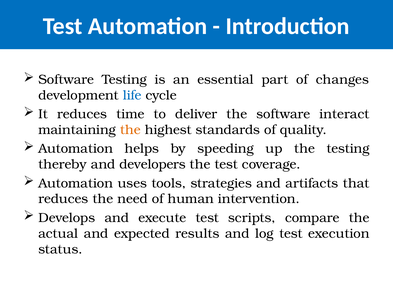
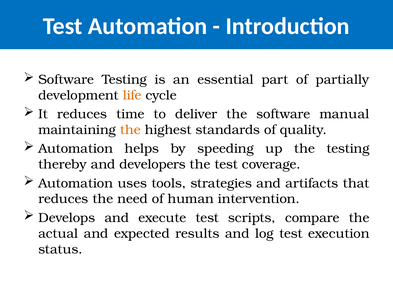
changes: changes -> partially (342, 80)
life colour: blue -> orange (132, 95)
interact: interact -> manual (344, 114)
